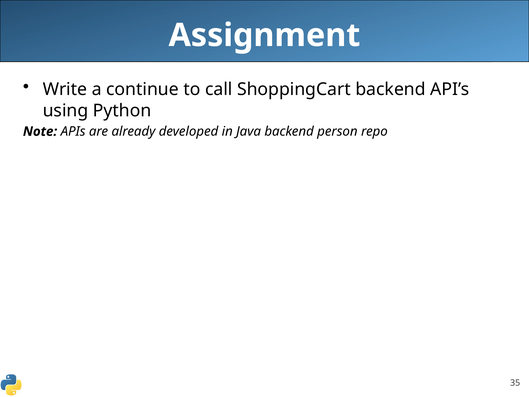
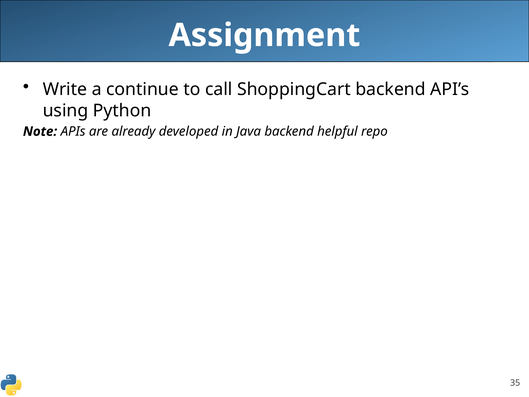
person: person -> helpful (337, 131)
